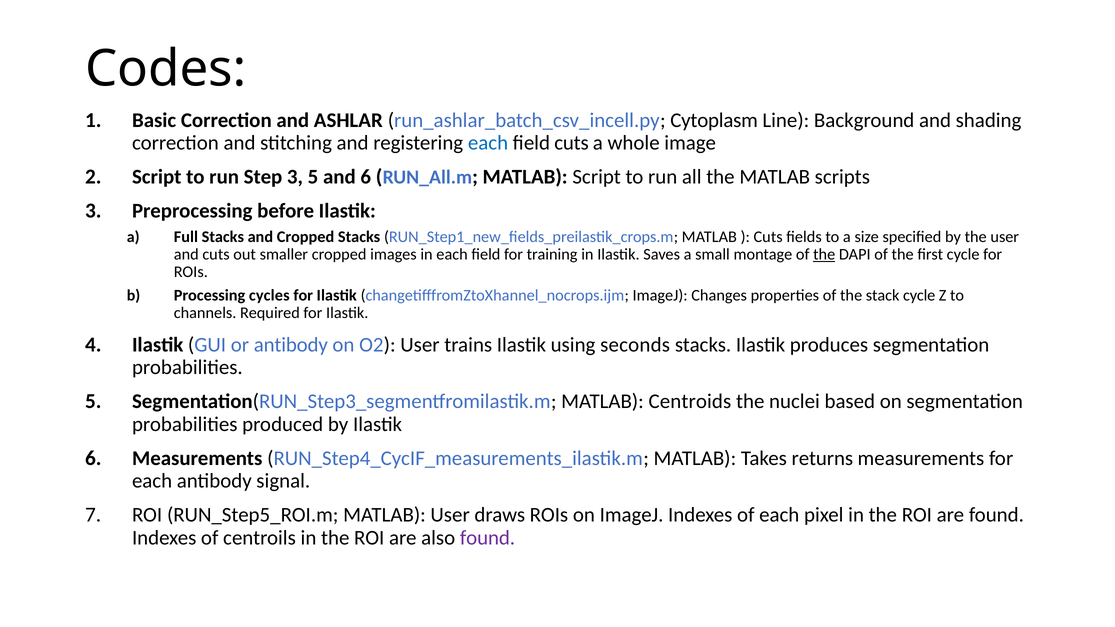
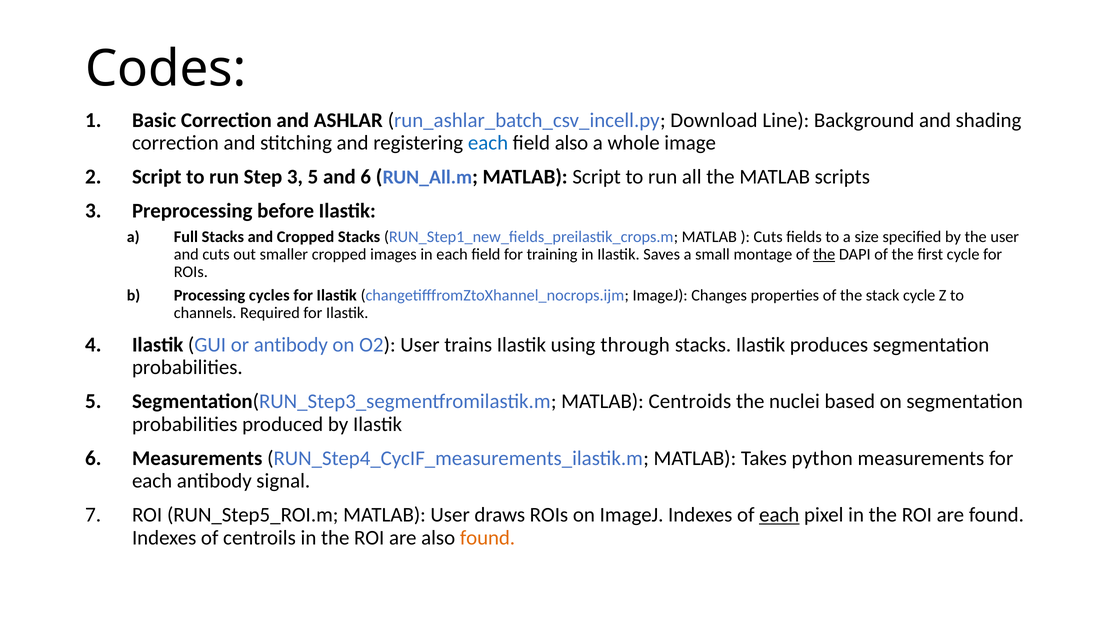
Cytoplasm: Cytoplasm -> Download (714, 120)
field cuts: cuts -> also (572, 143)
seconds: seconds -> through (635, 345)
returns: returns -> python (822, 458)
each underline: none -> present (779, 515)
found colour: purple -> orange (488, 538)
